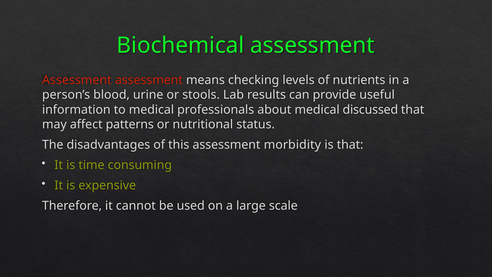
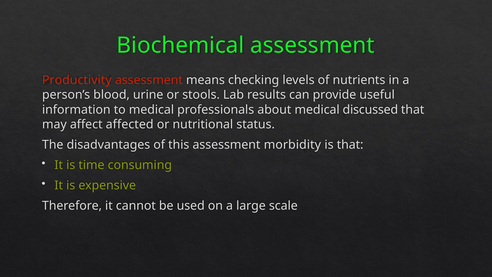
Assessment: Assessment -> Productivity (77, 80)
patterns: patterns -> affected (130, 124)
